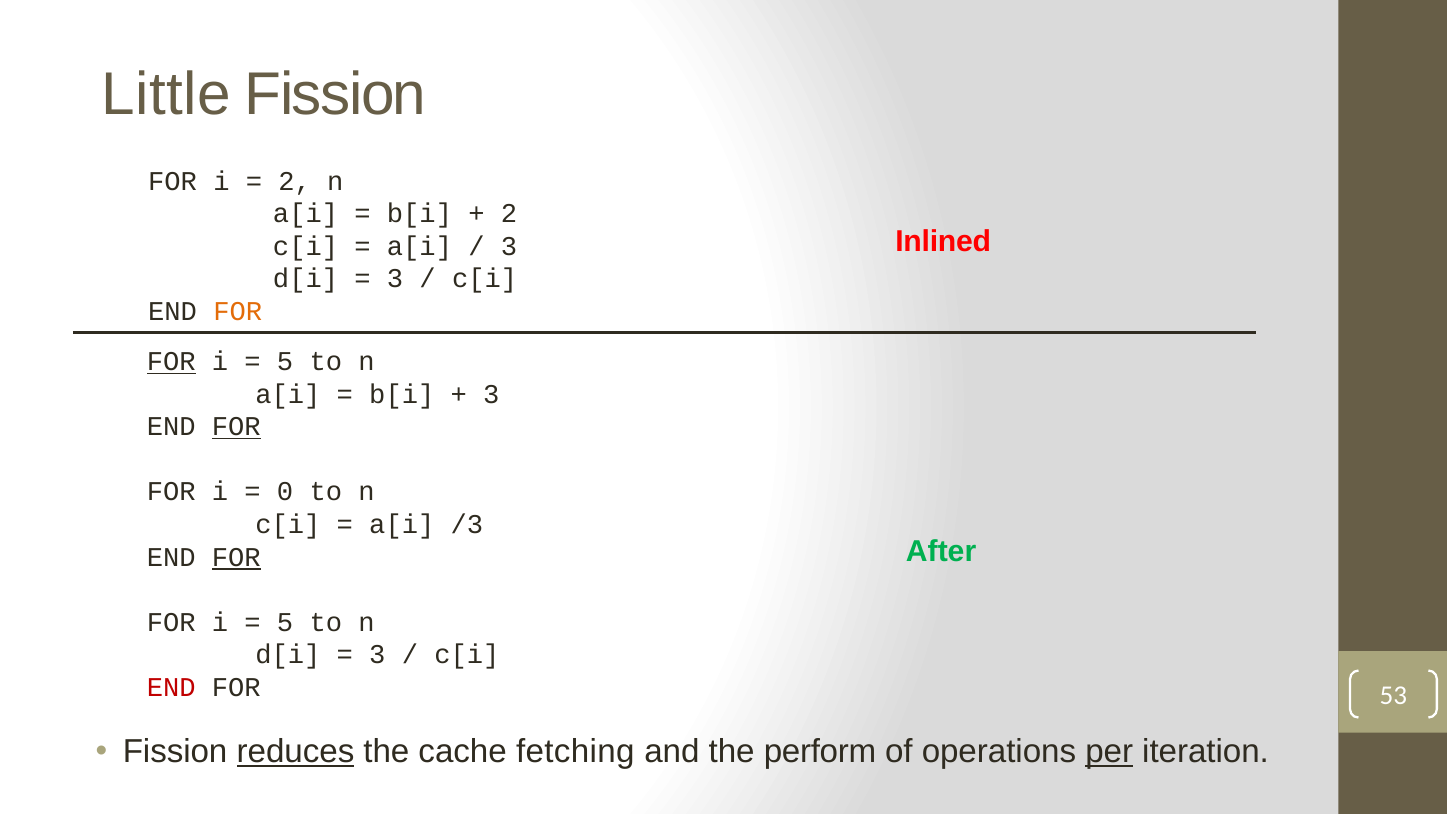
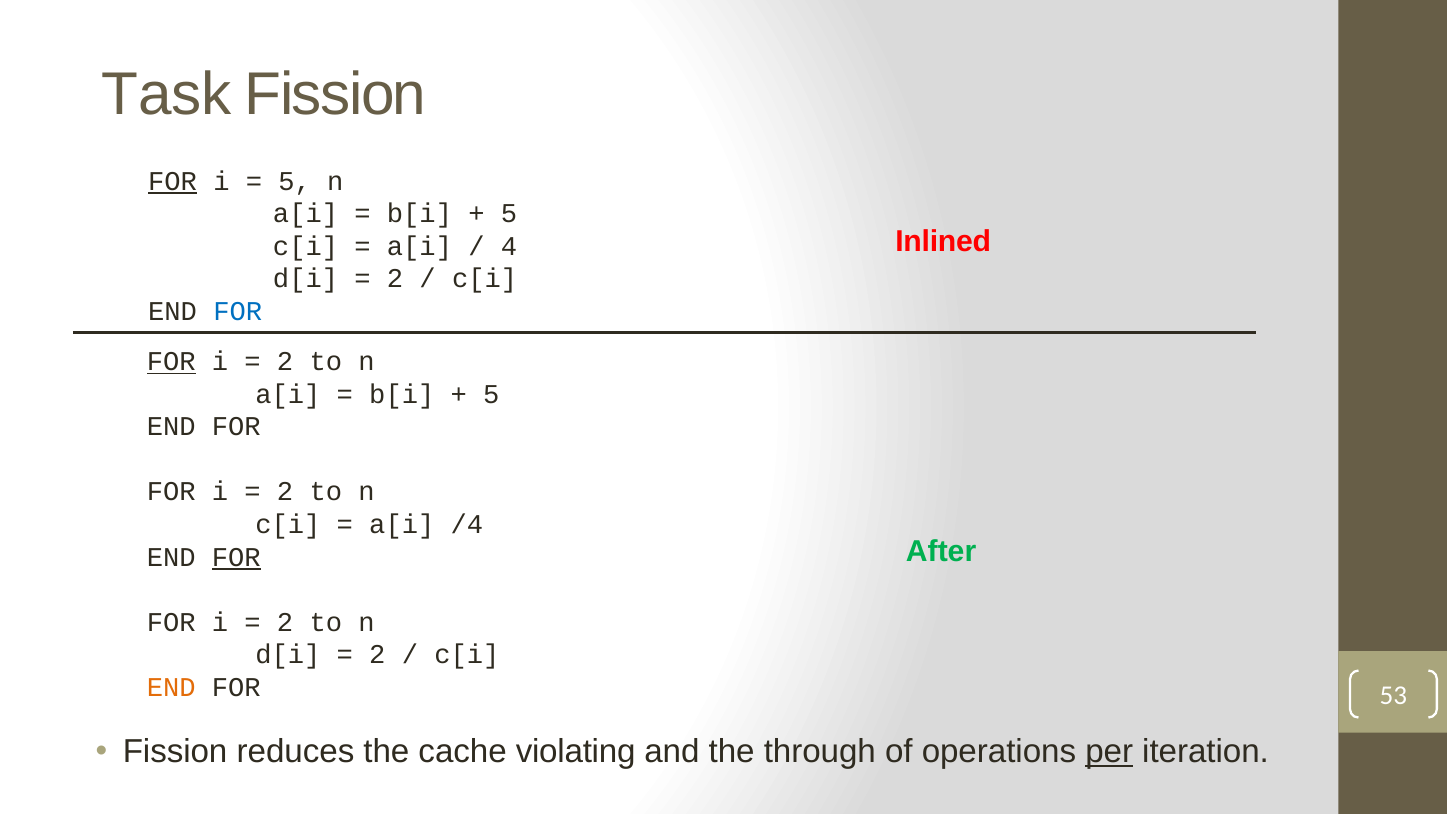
Little: Little -> Task (166, 94)
FOR underline: none -> present (173, 181)
2: 2 -> 5 (295, 181)
2: 2 -> 5 (509, 214)
3: 3 -> 4 (509, 246)
3: 3 -> 2 (395, 279)
FOR colour: orange -> blue (238, 312)
5: 5 -> 2 (285, 362)
3: 3 -> 5 (491, 394)
FOR underline: present -> none (236, 427)
0: 0 -> 2 (285, 492)
/3: /3 -> /4 (467, 525)
5: 5 -> 2 (285, 622)
3: 3 -> 2 (377, 655)
END colour: red -> orange (171, 687)
reduces underline: present -> none (295, 752)
fetching: fetching -> violating (576, 752)
perform: perform -> through (820, 752)
